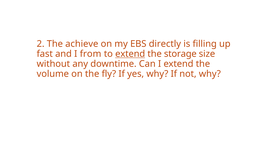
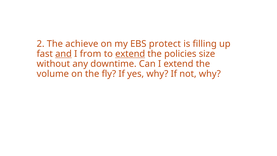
directly: directly -> protect (165, 44)
and underline: none -> present (63, 54)
storage: storage -> policies (180, 54)
